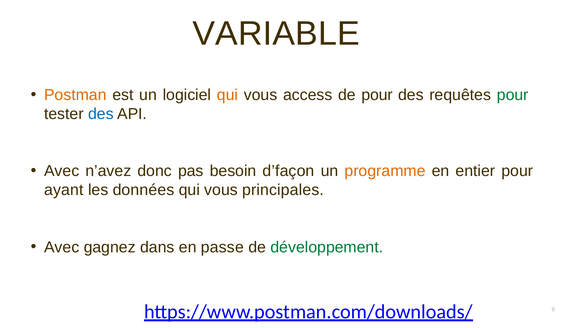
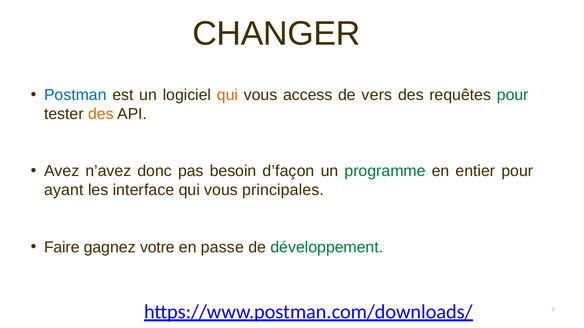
VARIABLE: VARIABLE -> CHANGER (276, 34)
Postman colour: orange -> blue (75, 95)
de pour: pour -> vers (377, 95)
des colour: blue -> orange (101, 114)
Avec: Avec -> Avez (62, 171)
programme colour: orange -> green (385, 171)
données: données -> interface (144, 190)
Avec: Avec -> Faire (62, 247)
dans: dans -> votre (157, 247)
